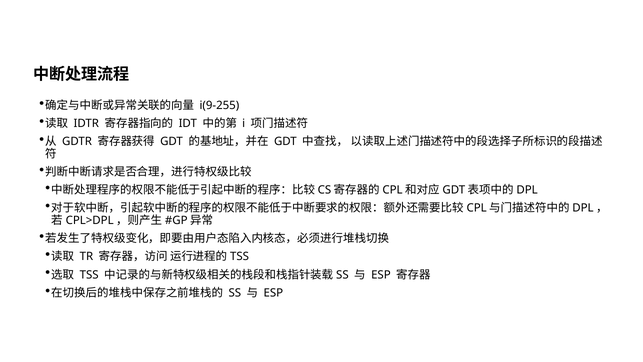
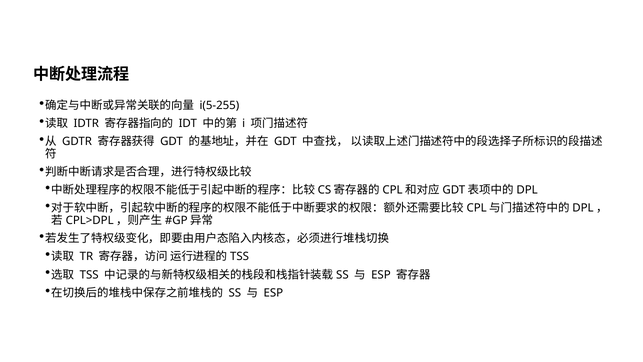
i(9-255: i(9-255 -> i(5-255 (219, 105)
